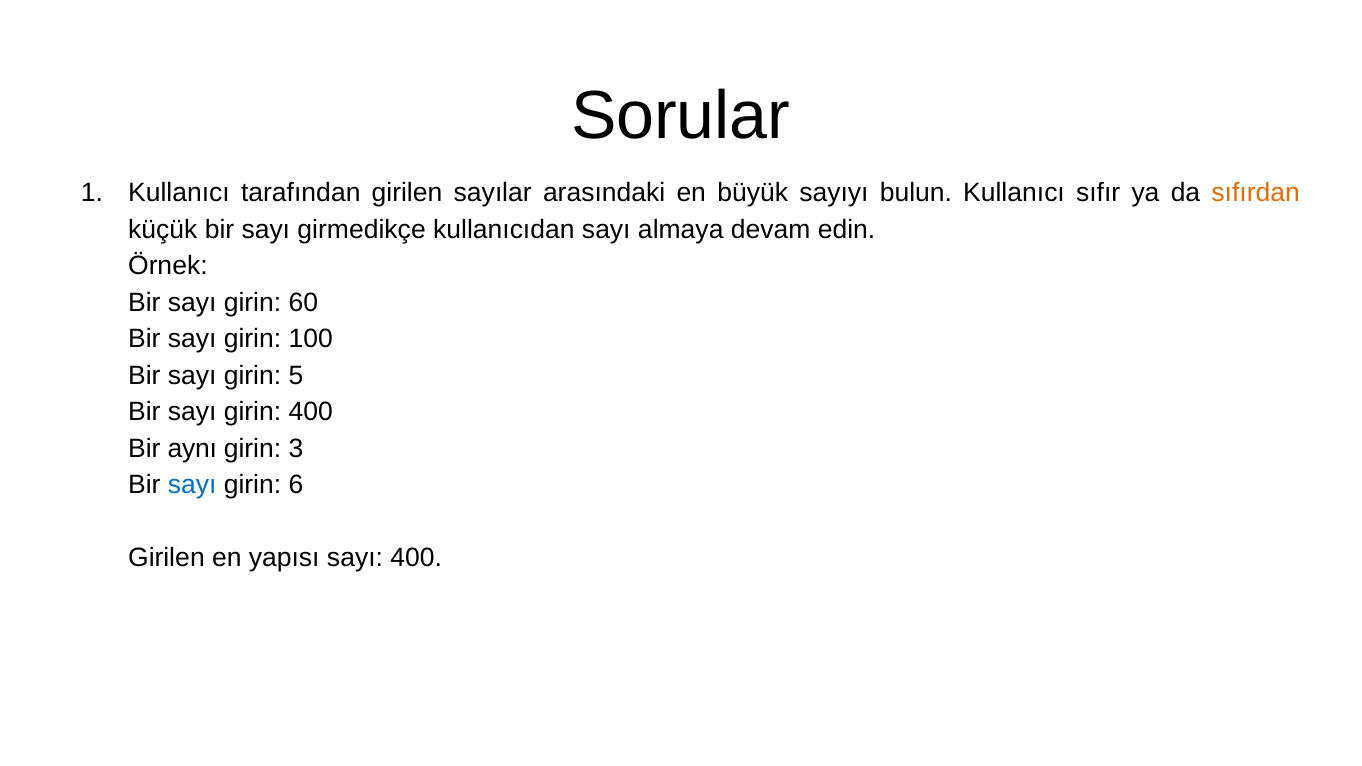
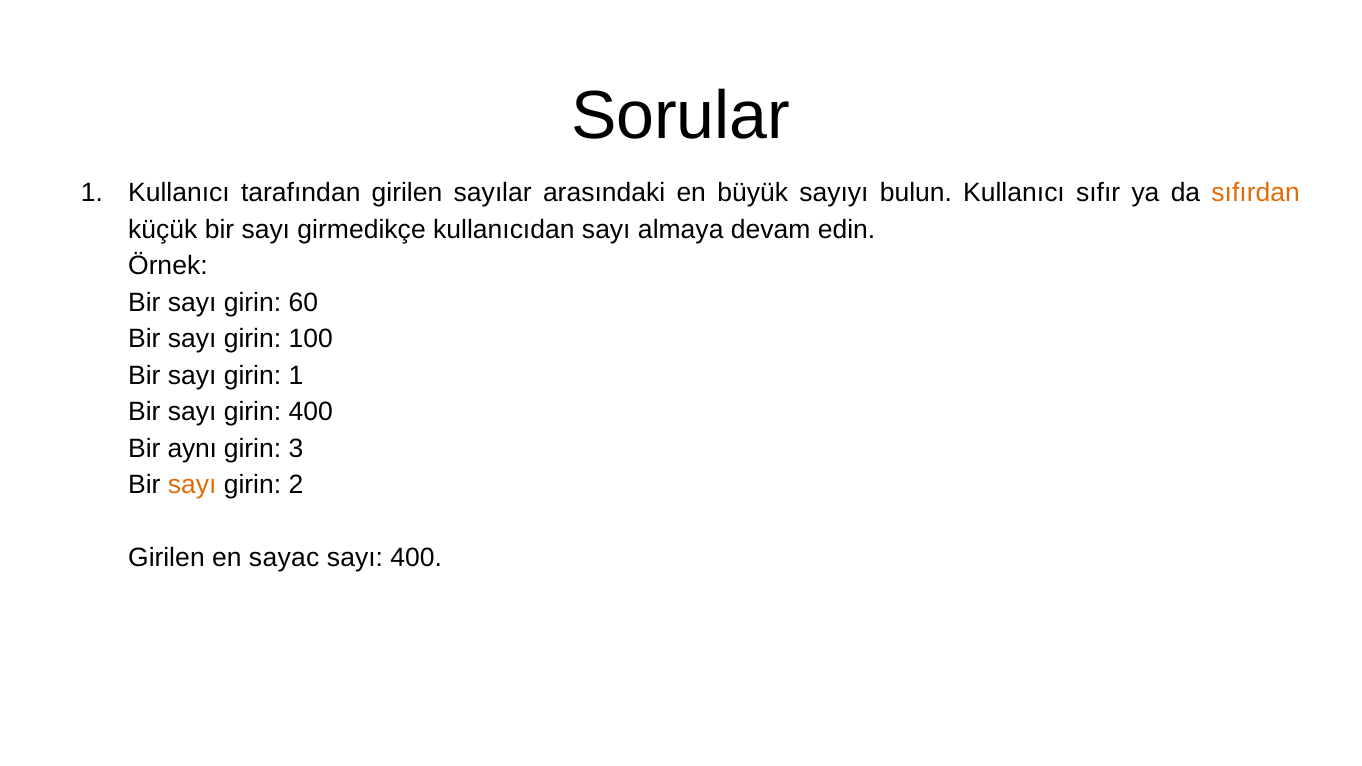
girin 5: 5 -> 1 (296, 376)
sayı colour: blue -> orange (192, 485)
6: 6 -> 2 (296, 485)
yapısı: yapısı -> sayac (284, 558)
